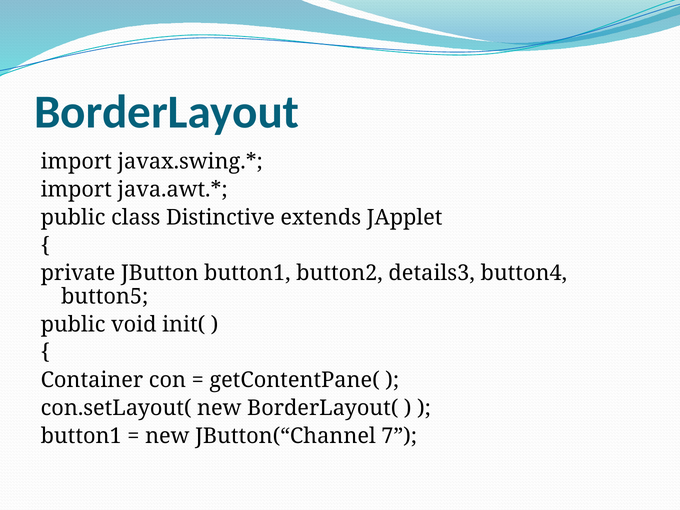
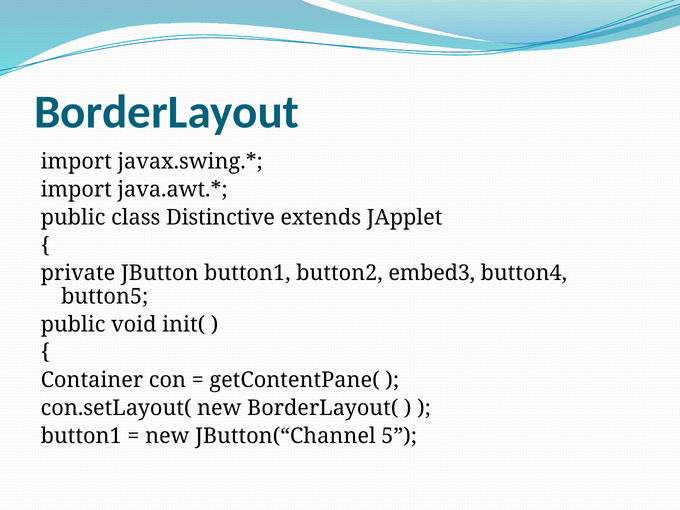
details3: details3 -> embed3 (432, 273)
7: 7 -> 5 (399, 436)
